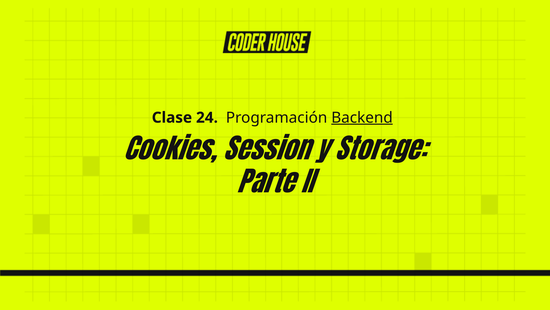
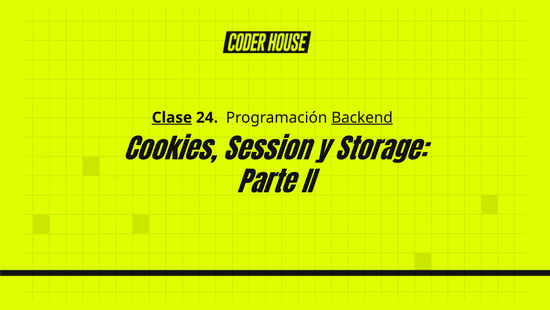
Clase underline: none -> present (172, 117)
